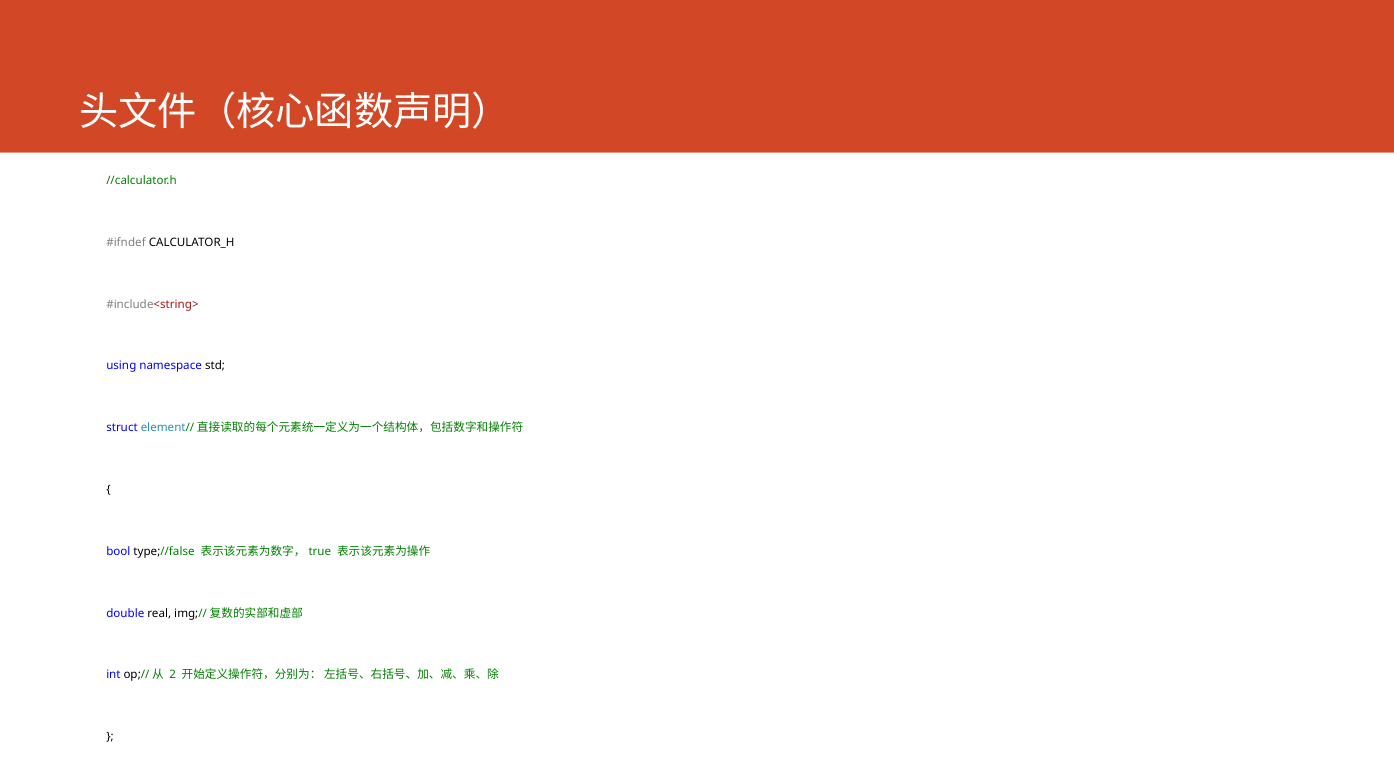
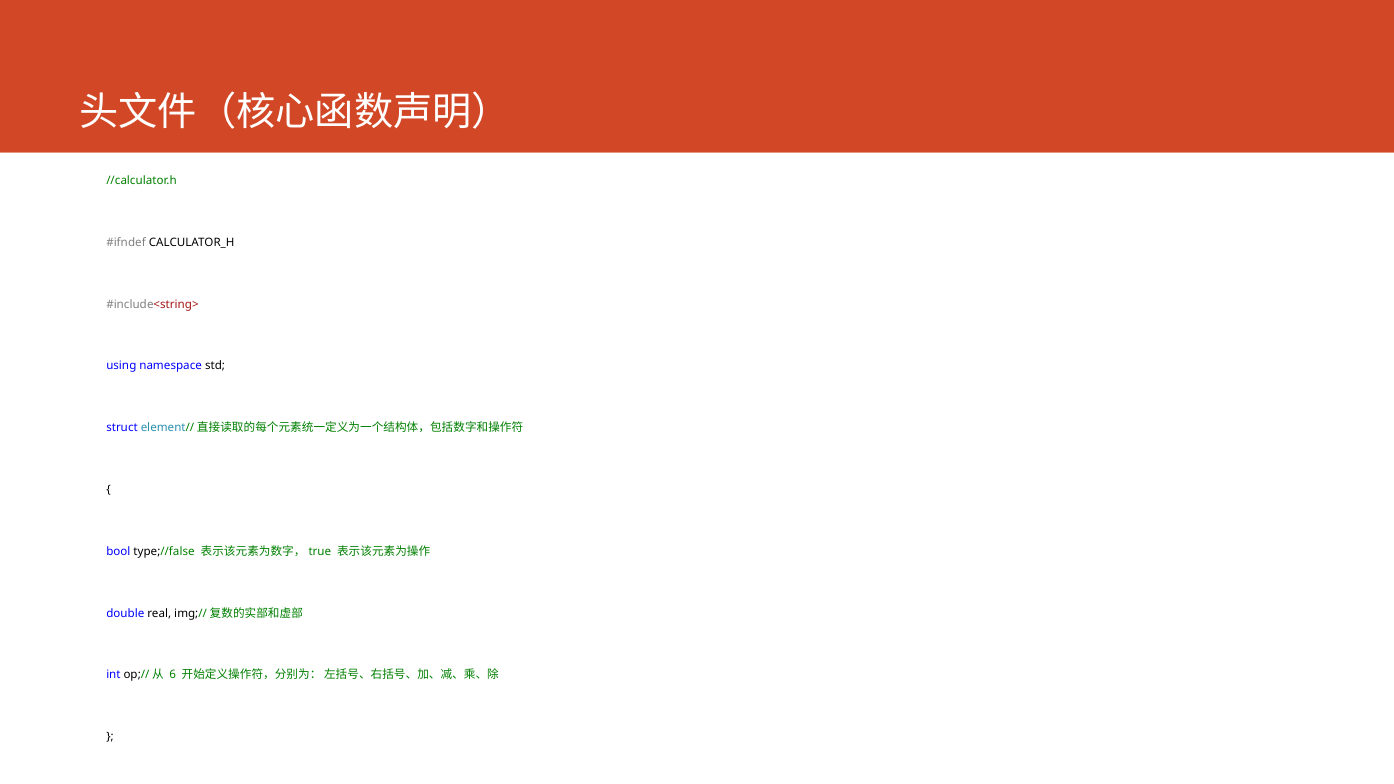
2: 2 -> 6 (173, 675)
